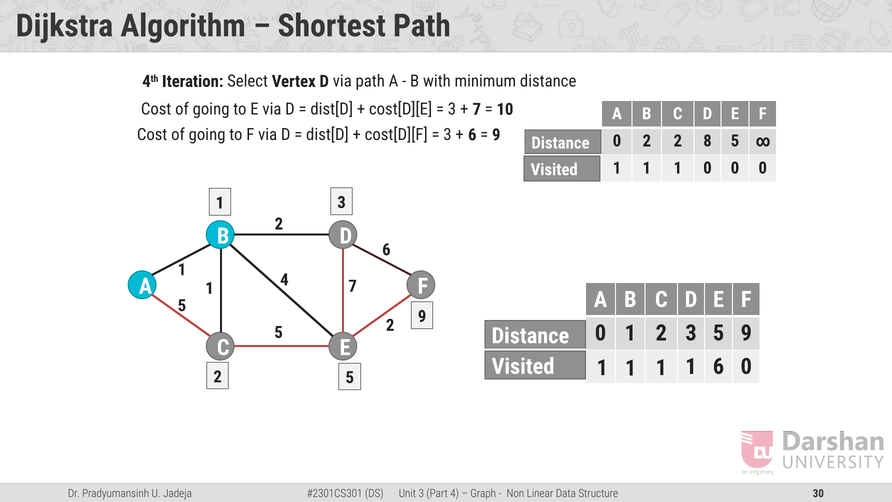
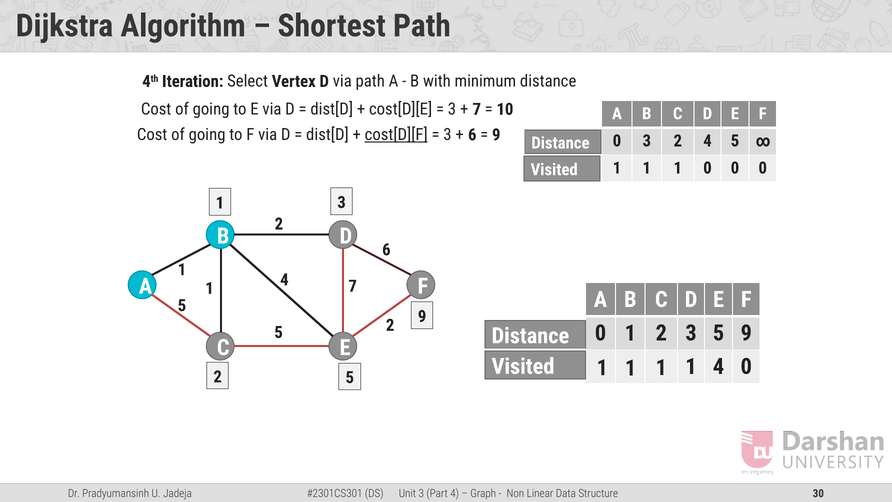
cost[D][F underline: none -> present (396, 135)
0 2: 2 -> 3 (647, 141)
8: 8 -> 4 (707, 141)
1 6: 6 -> 4 (718, 366)
